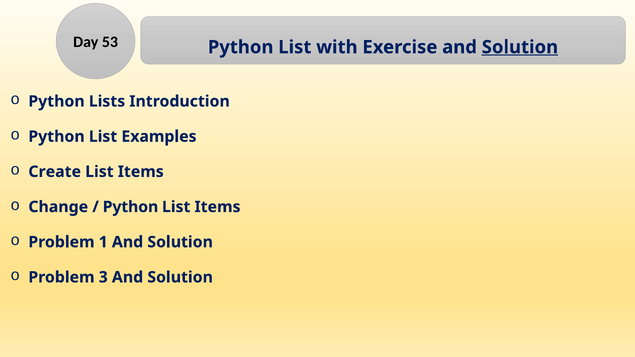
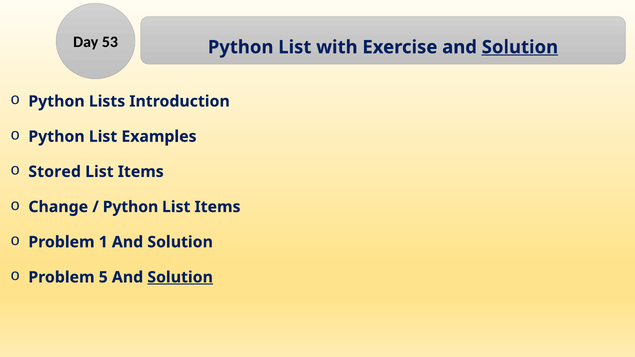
Create: Create -> Stored (55, 172)
3: 3 -> 5 (103, 277)
Solution underline: none -> present (180, 277)
